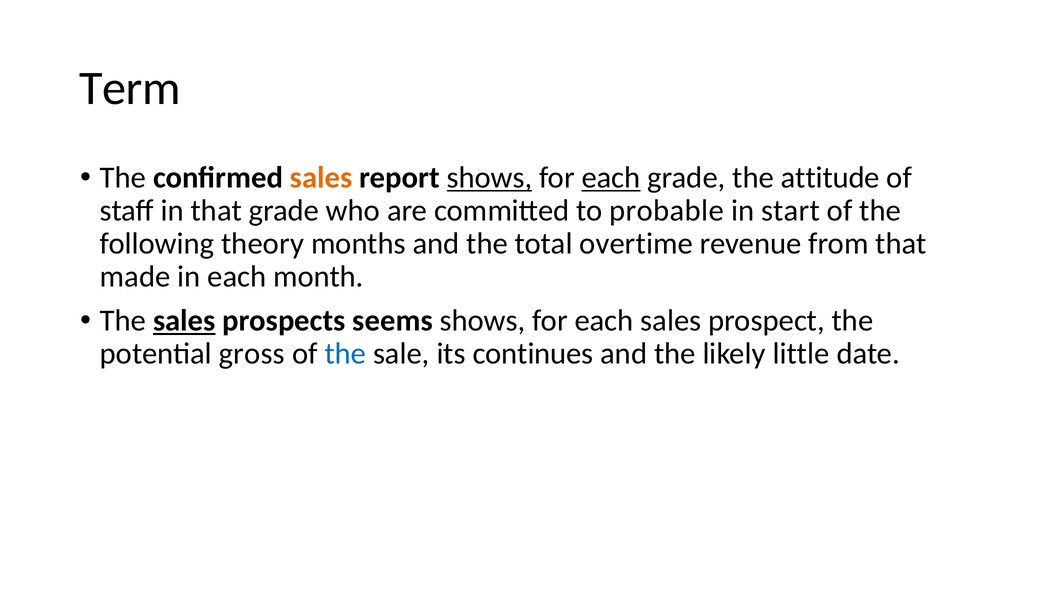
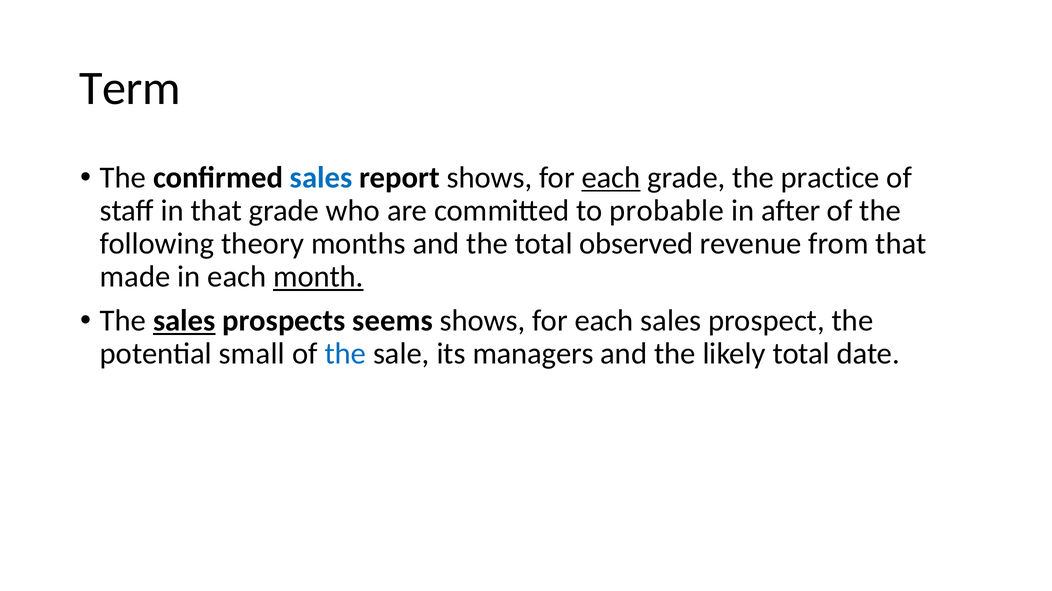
sales colour: orange -> blue (321, 178)
shows underline: present -> none (490, 178)
attitude: attitude -> practice (830, 178)
start: start -> after (791, 211)
overtime: overtime -> observed (636, 244)
month underline: none -> present (318, 277)
gross: gross -> small (252, 354)
continues: continues -> managers (533, 354)
likely little: little -> total (801, 354)
